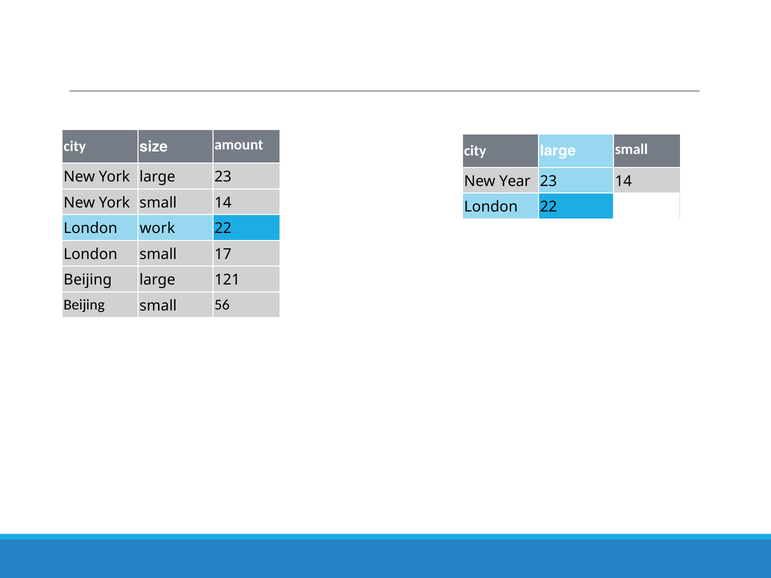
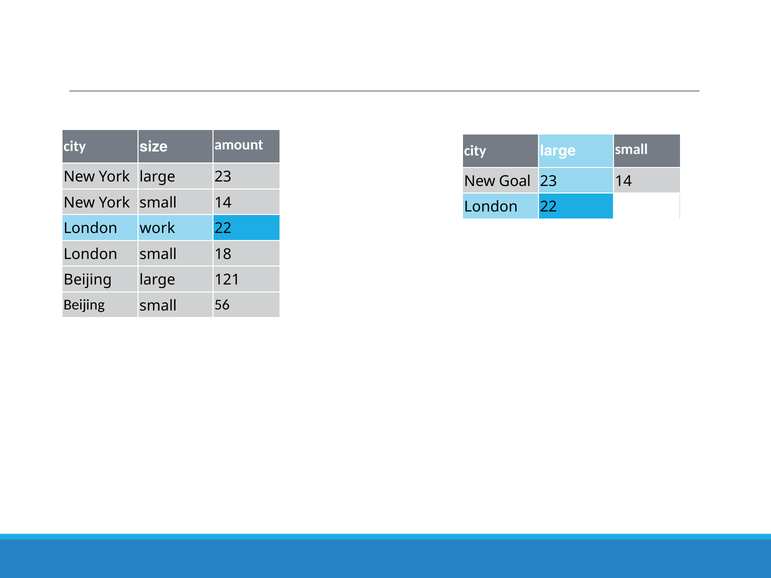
Year: Year -> Goal (515, 181)
17: 17 -> 18 (223, 254)
